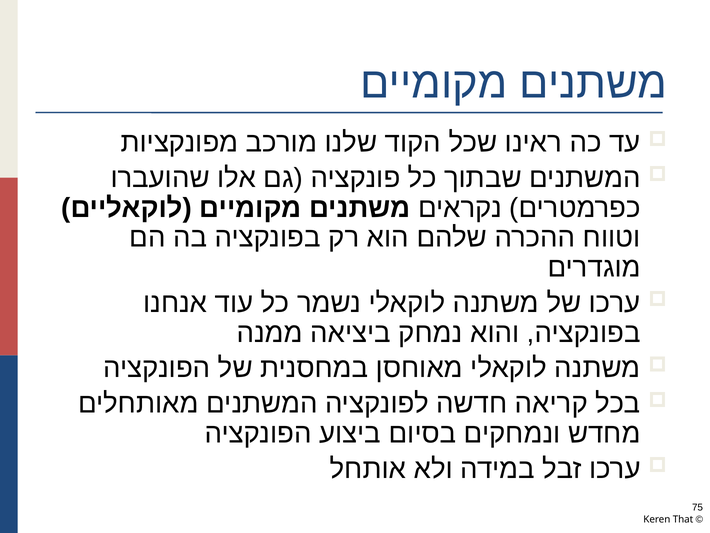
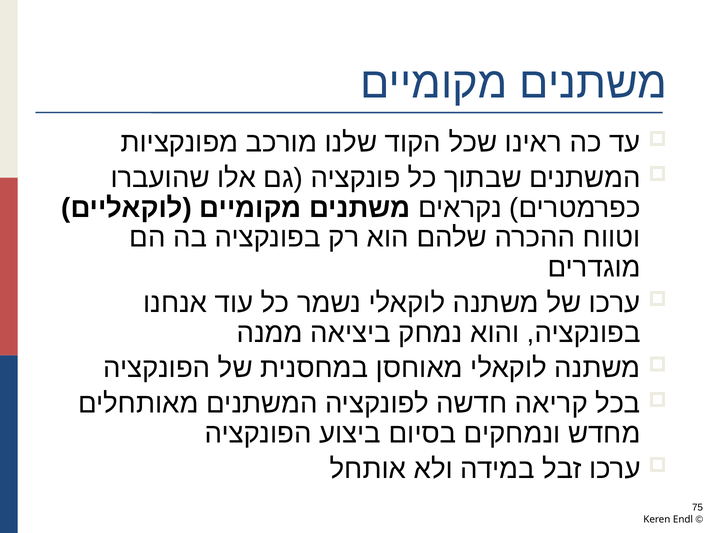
That: That -> Endl (683, 519)
